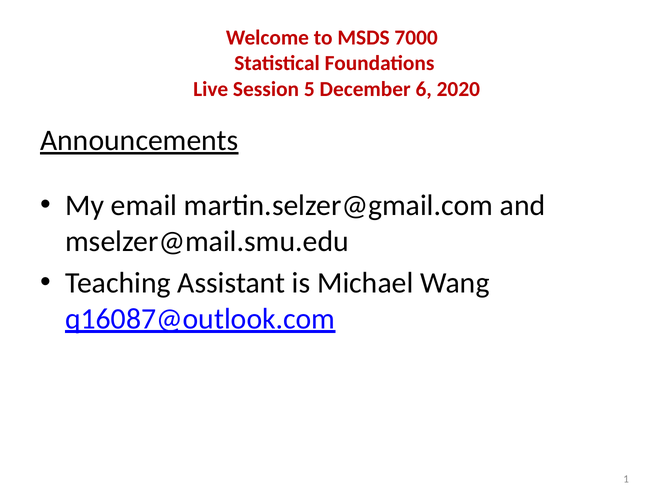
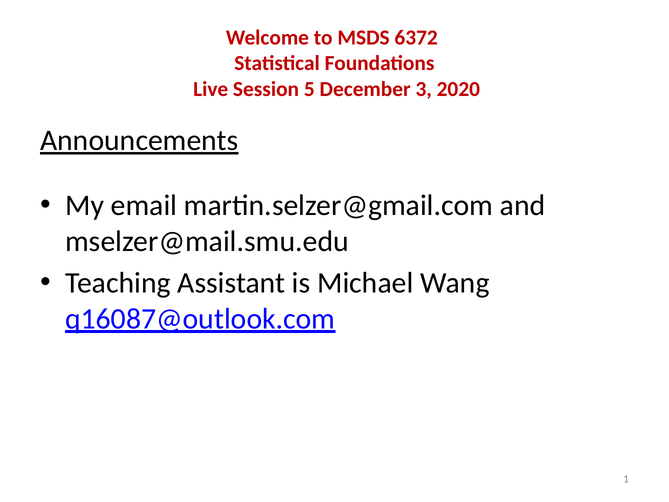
7000: 7000 -> 6372 (416, 38)
6: 6 -> 3 (424, 89)
